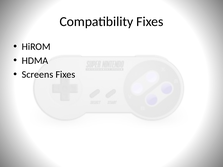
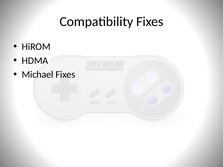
Screens: Screens -> Michael (38, 75)
